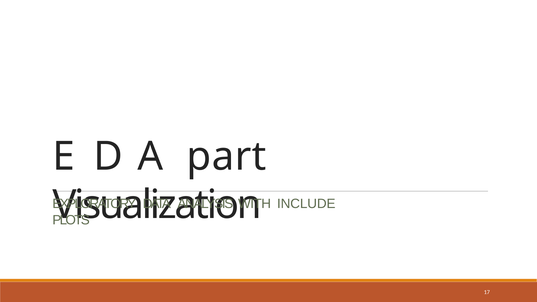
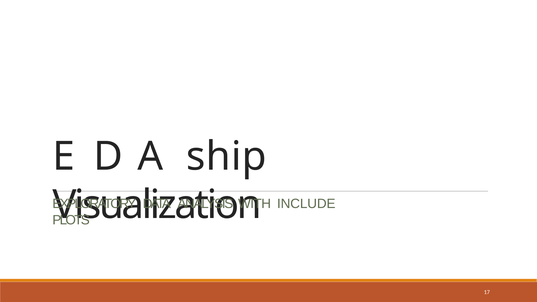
part: part -> ship (226, 157)
